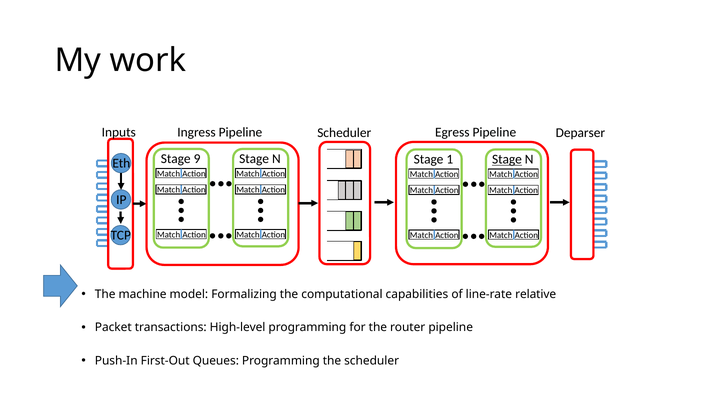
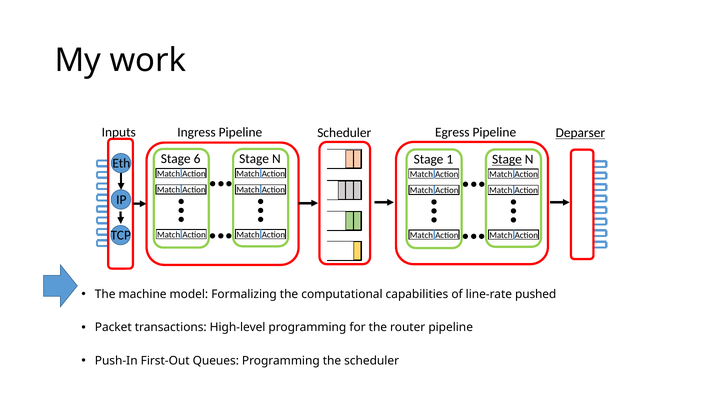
Deparser underline: none -> present (580, 133)
9: 9 -> 6 (197, 159)
relative: relative -> pushed (536, 294)
